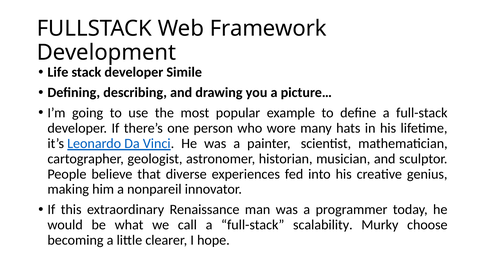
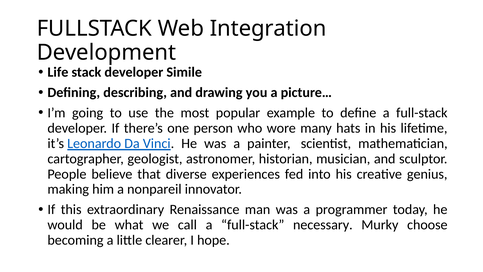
Framework: Framework -> Integration (268, 29)
scalability: scalability -> necessary (323, 225)
